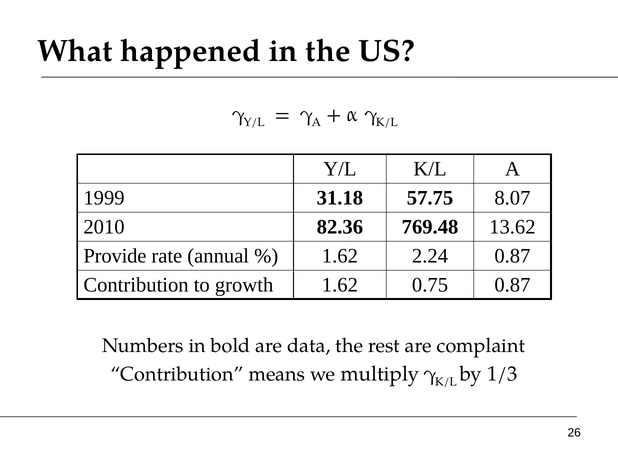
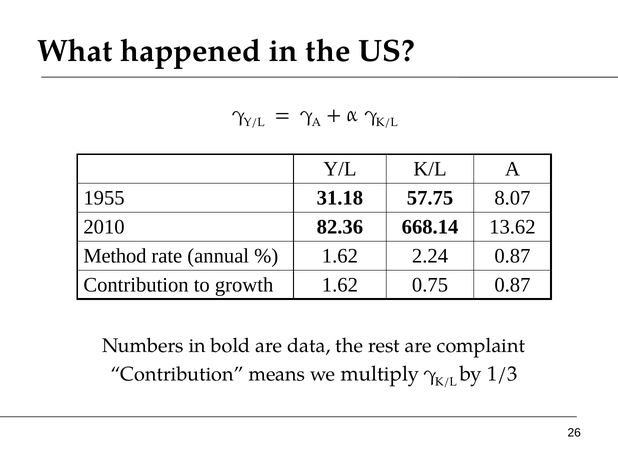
1999: 1999 -> 1955 (104, 198)
769.48: 769.48 -> 668.14 (430, 227)
Provide: Provide -> Method (115, 256)
